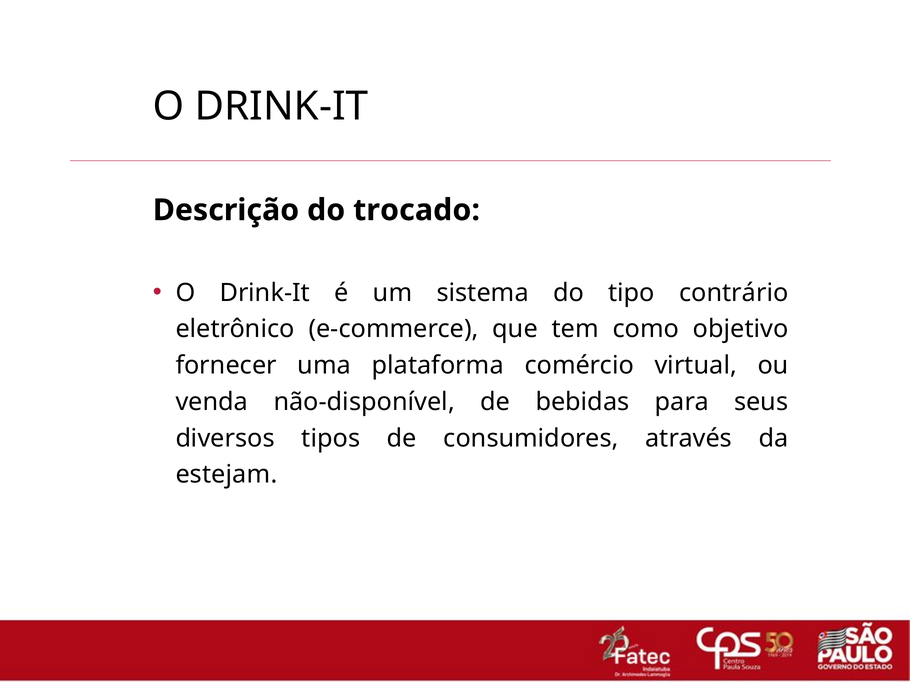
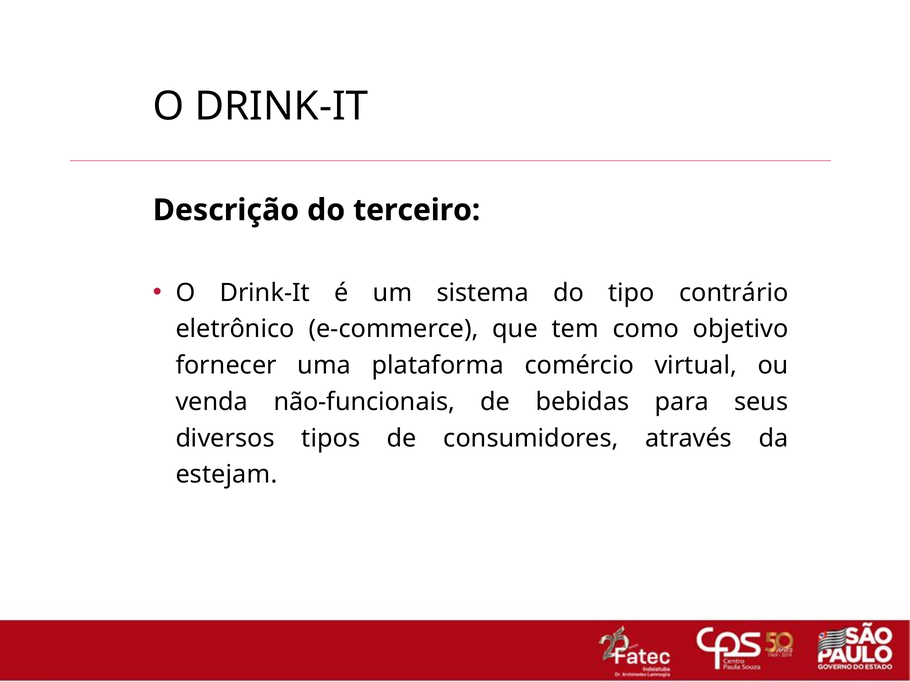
trocado: trocado -> terceiro (417, 210)
não-disponível: não-disponível -> não-funcionais (364, 402)
